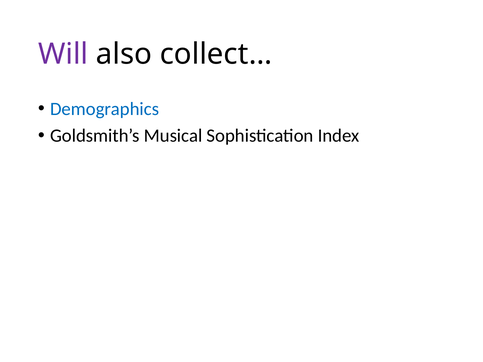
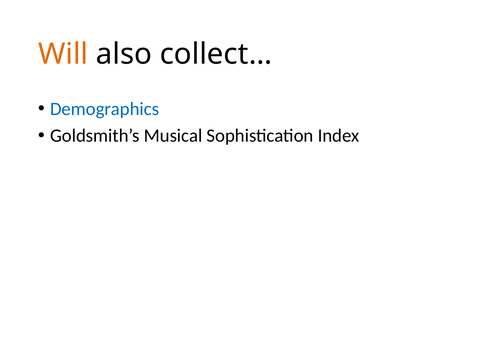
Will colour: purple -> orange (63, 54)
